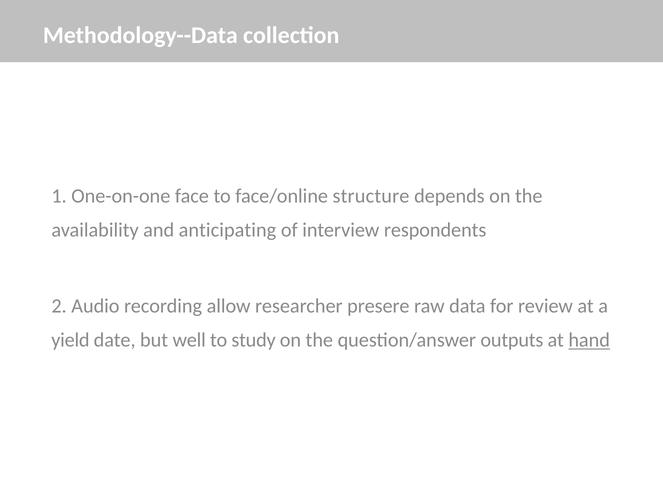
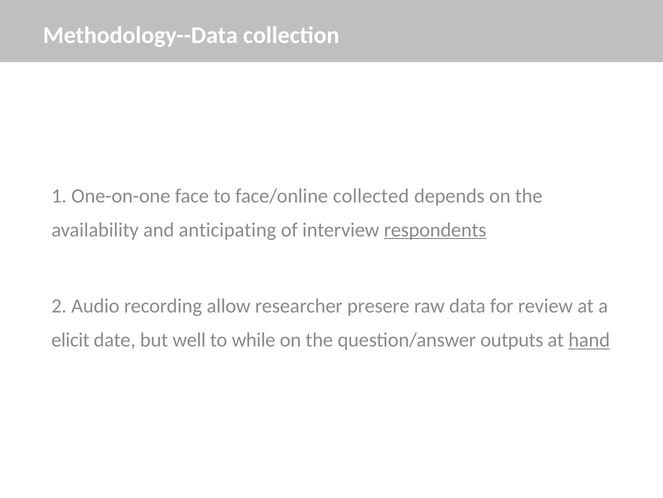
structure: structure -> collected (371, 196)
respondents underline: none -> present (435, 230)
yield: yield -> elicit (70, 340)
study: study -> while (254, 340)
